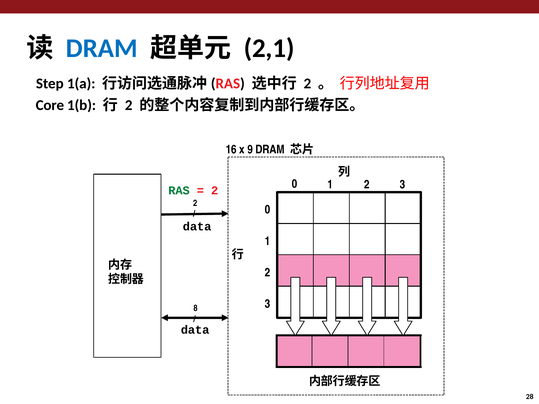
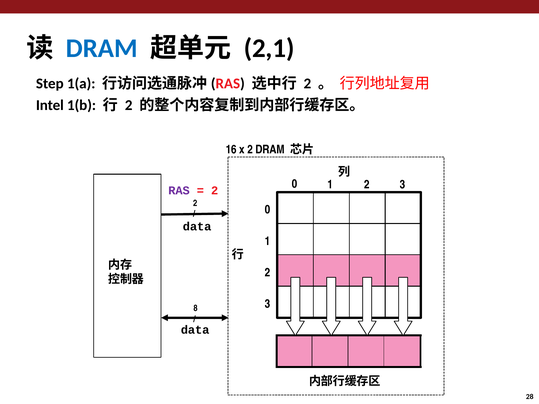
Core: Core -> Intel (50, 105)
x 9: 9 -> 2 (250, 150)
RAS colour: green -> purple (179, 191)
